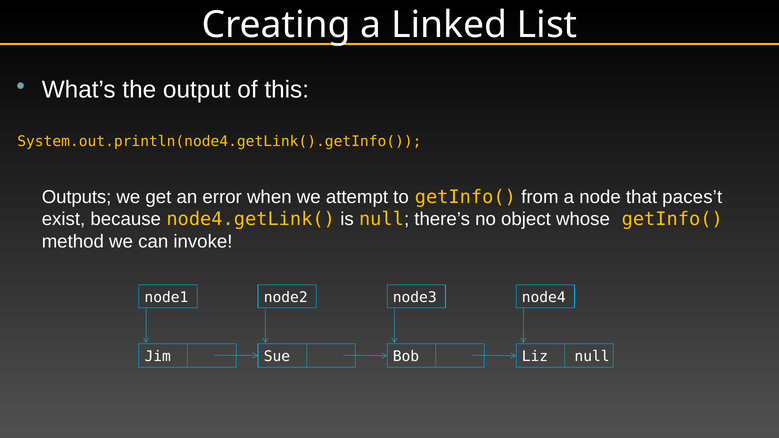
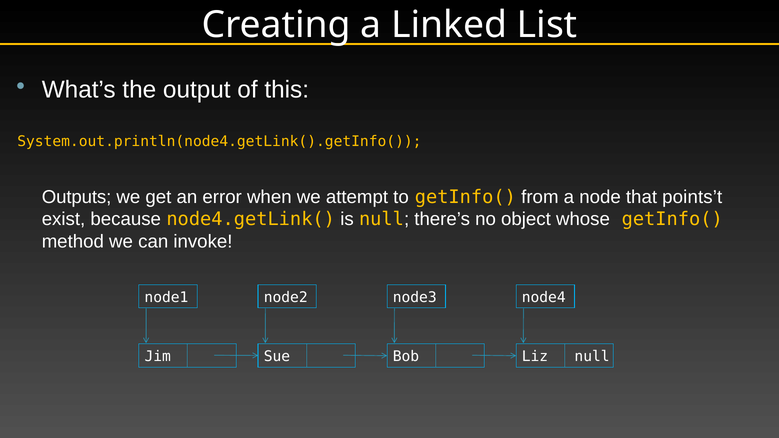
paces’t: paces’t -> points’t (692, 197)
